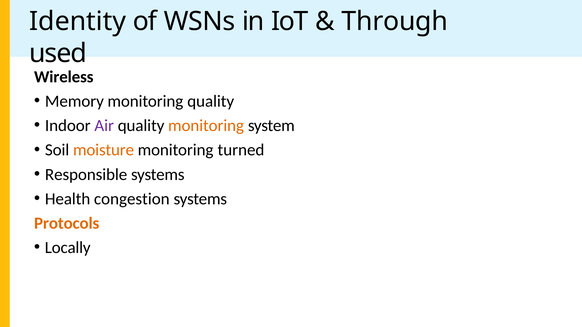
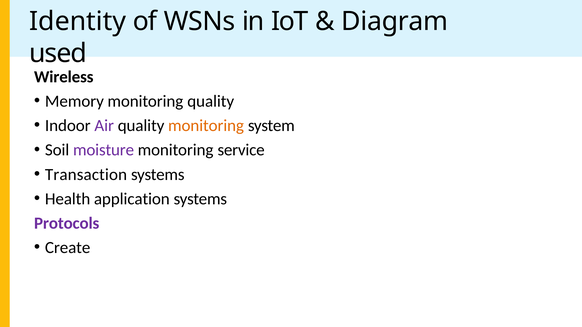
Through: Through -> Diagram (395, 22)
moisture colour: orange -> purple (104, 150)
turned: turned -> service (241, 150)
Responsible: Responsible -> Transaction (86, 175)
congestion: congestion -> application (132, 199)
Protocols colour: orange -> purple (67, 223)
Locally: Locally -> Create (68, 248)
